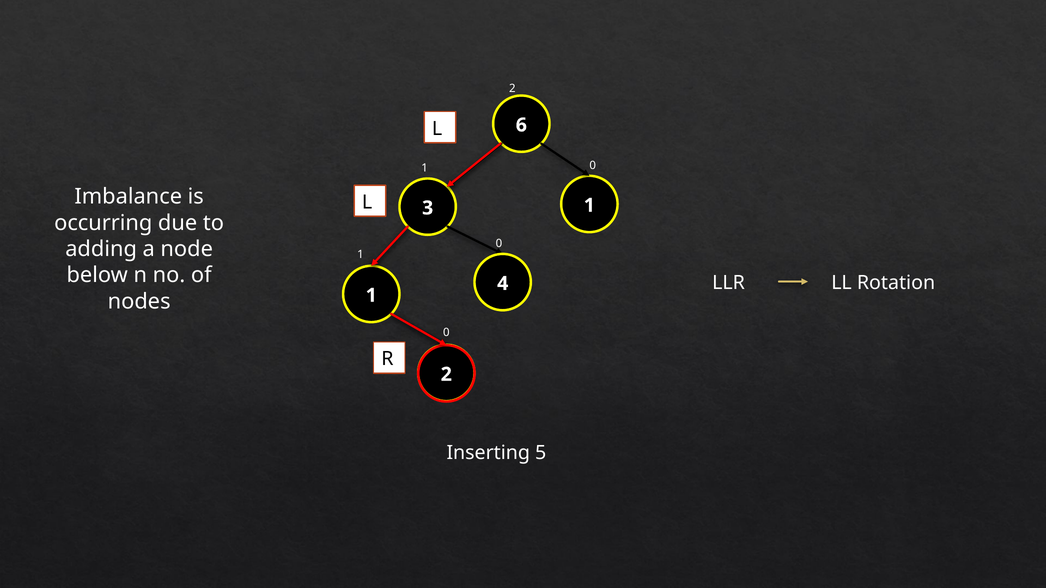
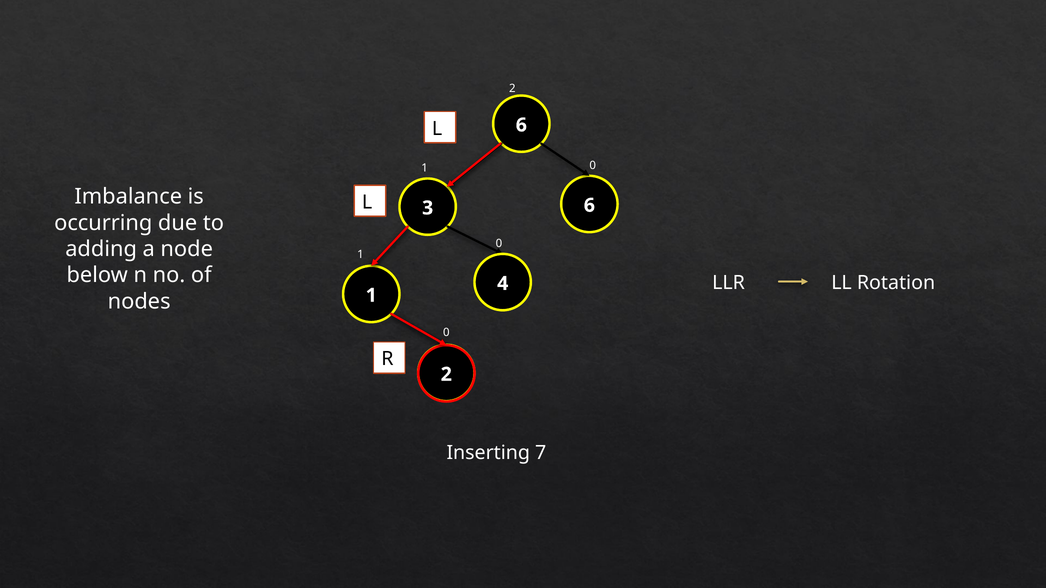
3 1: 1 -> 6 (589, 205)
5: 5 -> 7 (541, 453)
